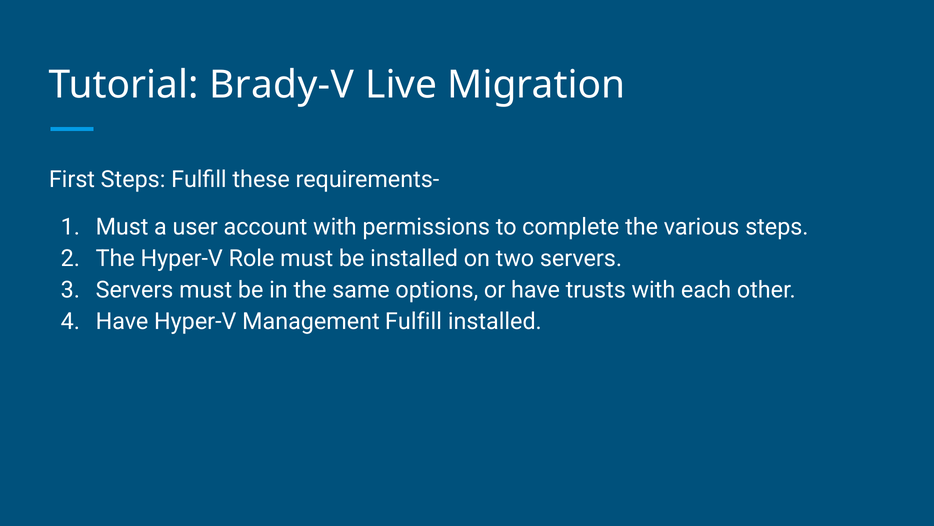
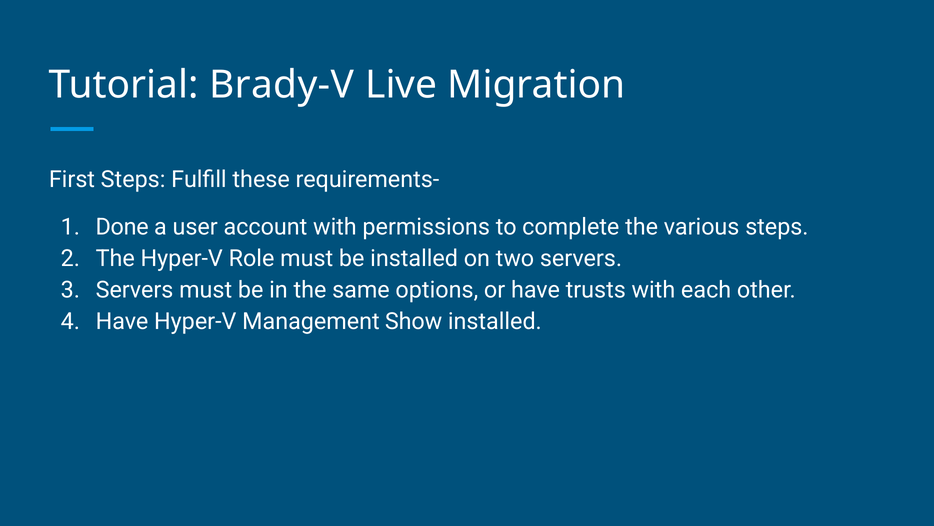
Must: Must -> Done (122, 227)
Management Fulfill: Fulfill -> Show (414, 321)
